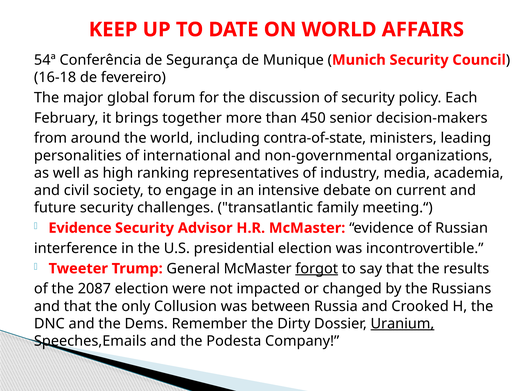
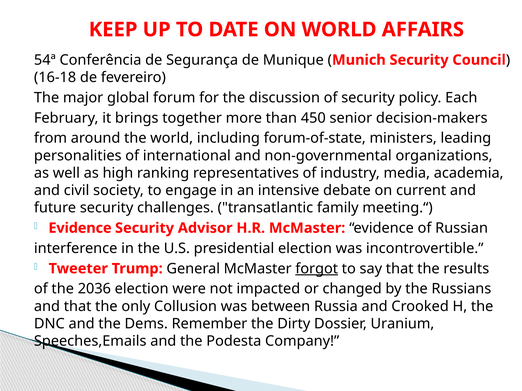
contra-of-state: contra-of-state -> forum-of-state (315, 138)
2087: 2087 -> 2036 (94, 289)
Uranium underline: present -> none (402, 324)
